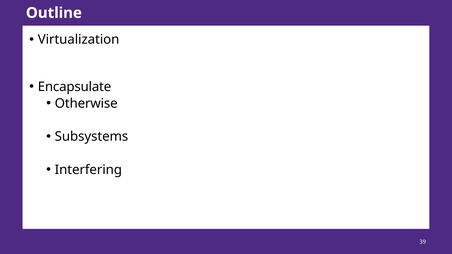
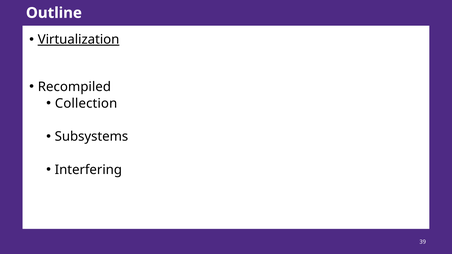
Virtualization underline: none -> present (79, 40)
Encapsulate: Encapsulate -> Recompiled (74, 87)
Otherwise: Otherwise -> Collection (86, 103)
